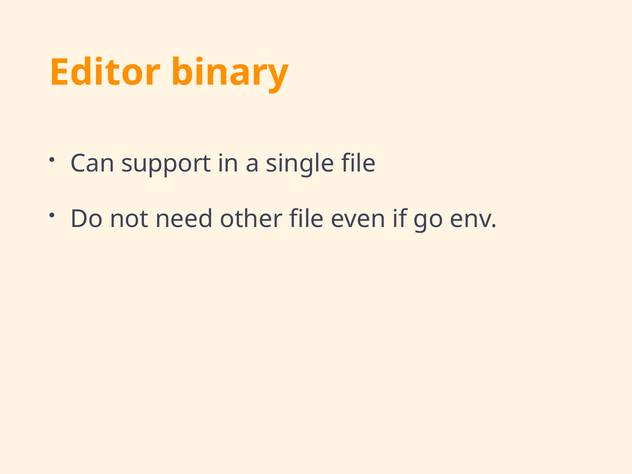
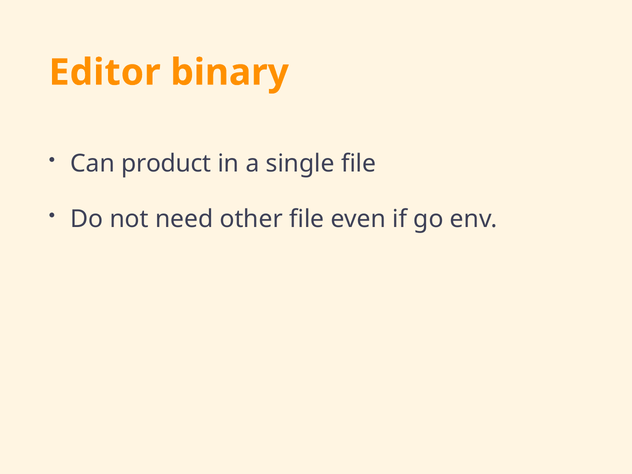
support: support -> product (166, 164)
